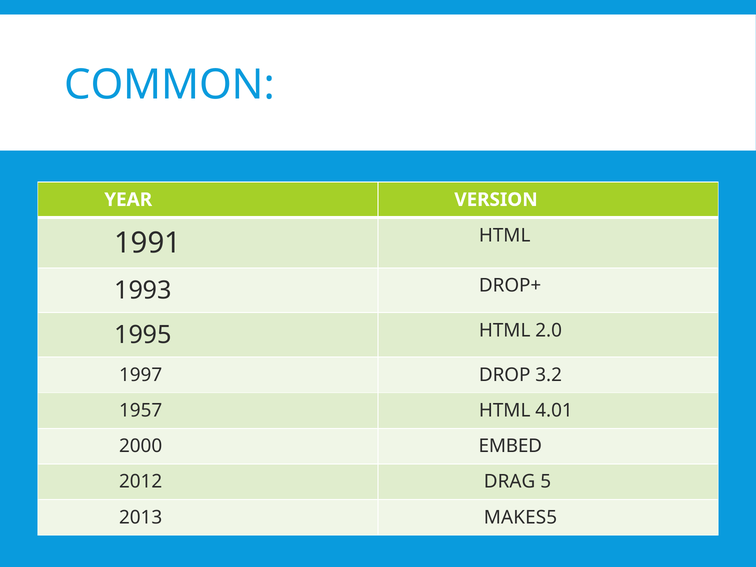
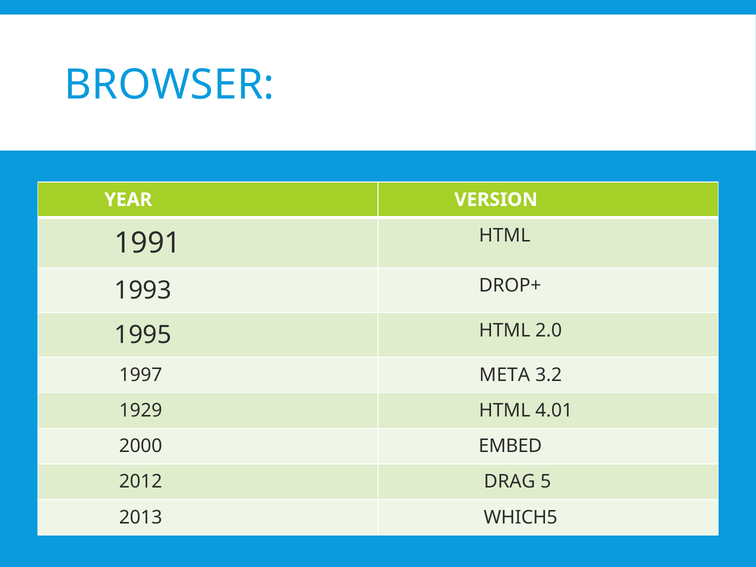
COMMON: COMMON -> BROWSER (169, 85)
DROP: DROP -> META (505, 375)
1957: 1957 -> 1929 (141, 410)
MAKES5: MAKES5 -> WHICH5 (521, 517)
